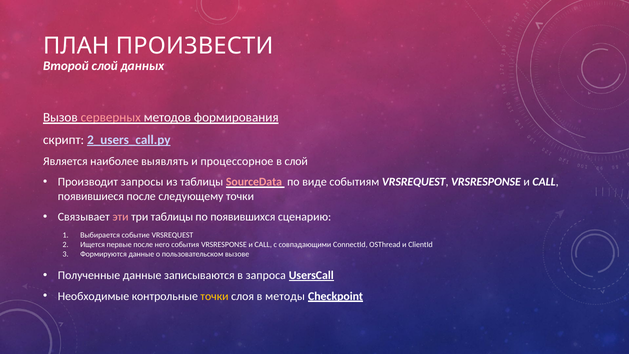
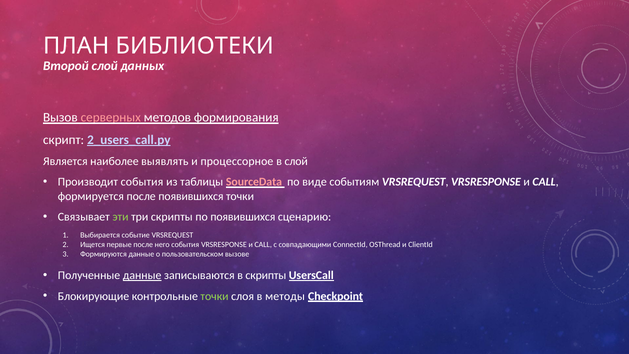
ПРОИЗВЕСТИ: ПРОИЗВЕСТИ -> БИБЛИОТЕКИ (195, 46)
Производит запросы: запросы -> события (142, 182)
появившиеся: появившиеся -> формируется (91, 196)
после следующему: следующему -> появившихся (191, 196)
эти colour: pink -> light green (120, 217)
три таблицы: таблицы -> скрипты (172, 217)
данные underline: none -> present (142, 275)
в запроса: запроса -> скрипты (266, 275)
Необходимые: Необходимые -> Блокирующие (93, 296)
точки colour: yellow -> light green (215, 296)
